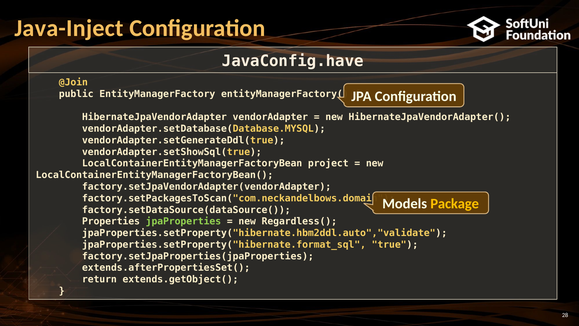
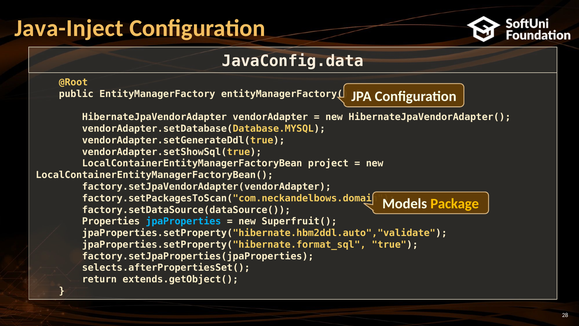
JavaConfig.have: JavaConfig.have -> JavaConfig.data (293, 61)
@Join: @Join -> @Root (73, 82)
jpaProperties colour: light green -> light blue (183, 221)
Regardless(: Regardless( -> Superfruit( (299, 221)
extends.afterPropertiesSet(: extends.afterPropertiesSet( -> selects.afterPropertiesSet( (166, 268)
